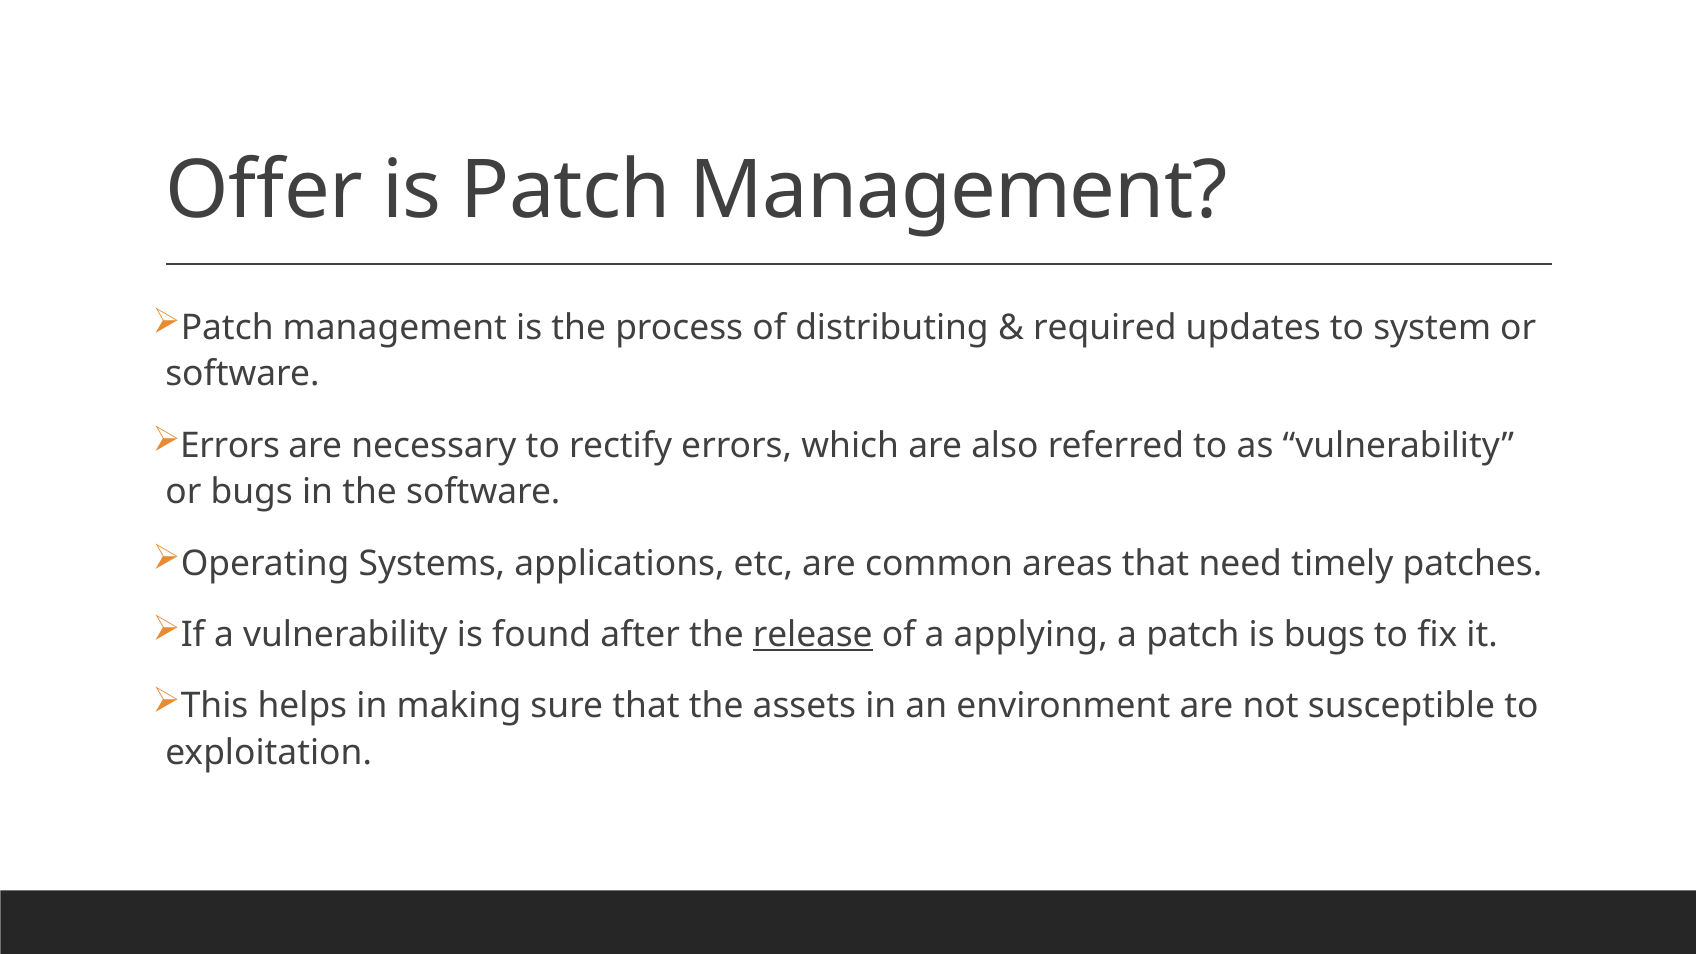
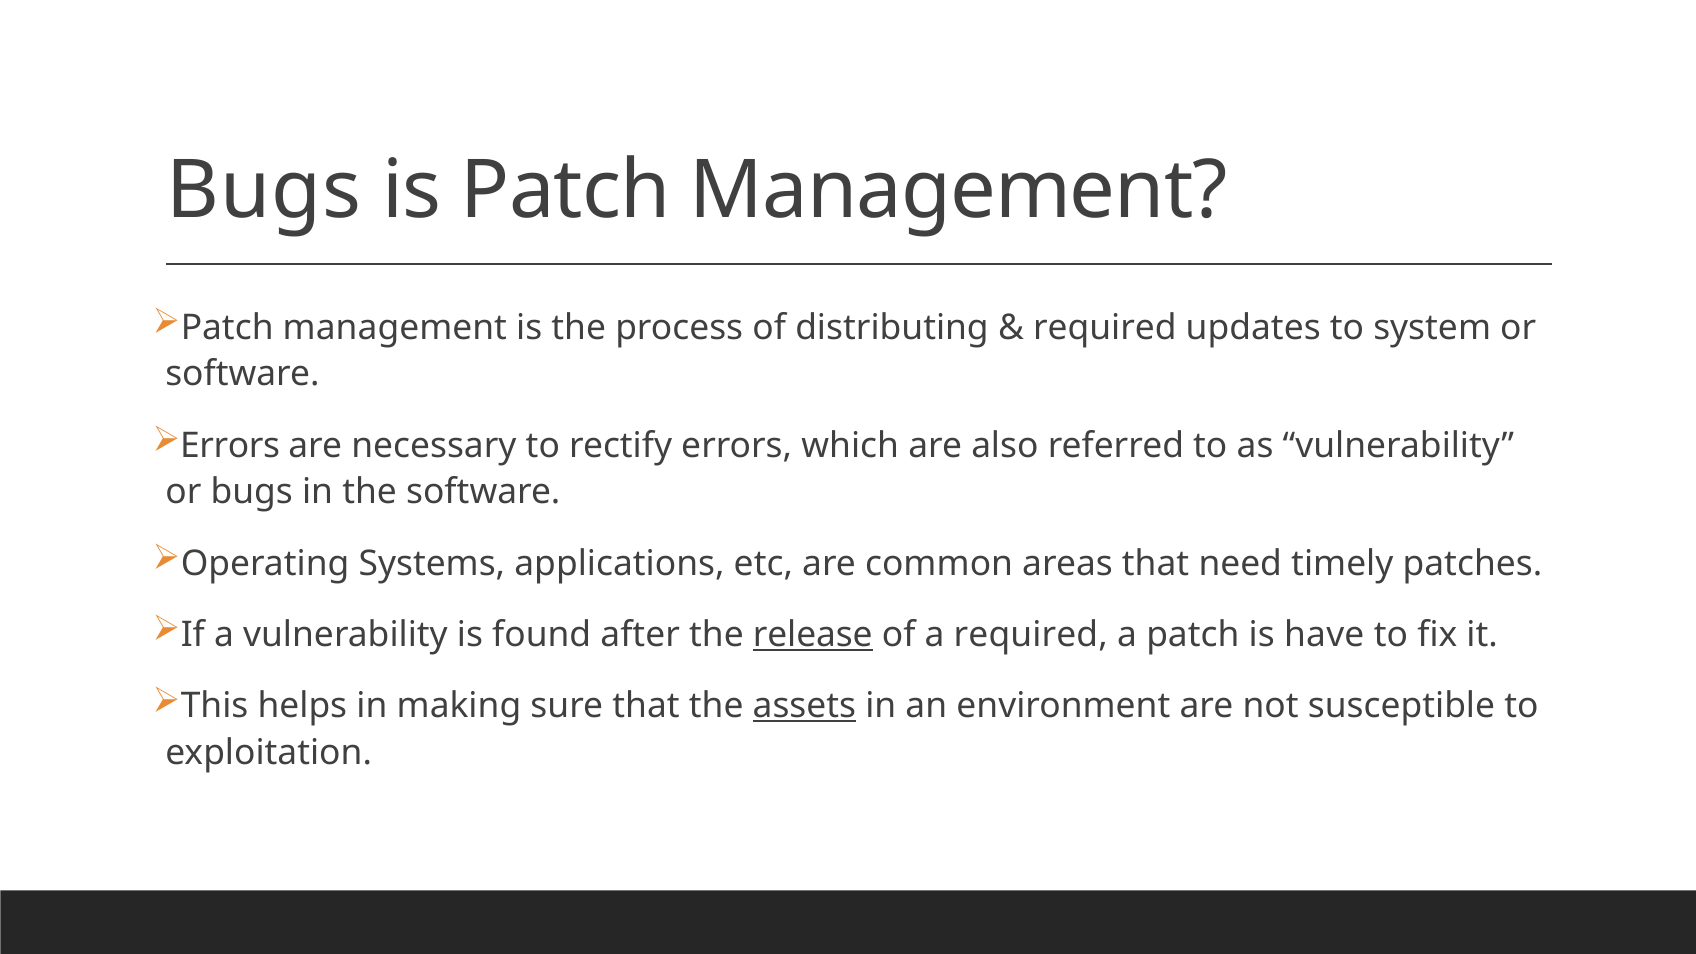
Offer: Offer -> Bugs (264, 191)
a applying: applying -> required (1031, 635)
is bugs: bugs -> have (1324, 635)
assets underline: none -> present (804, 706)
